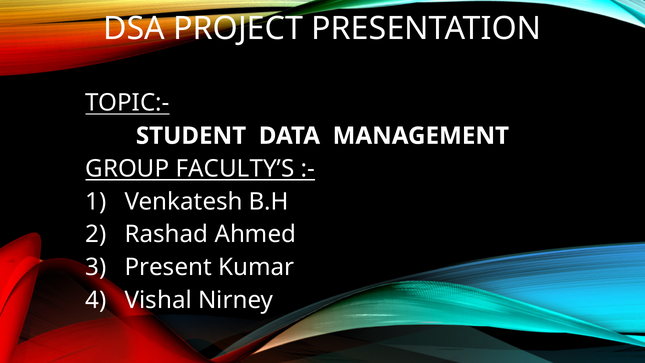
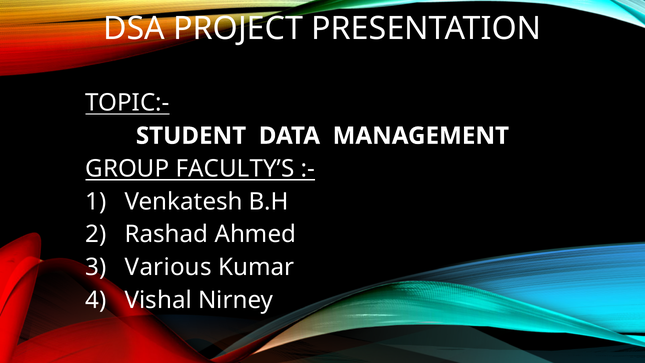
Present: Present -> Various (168, 267)
